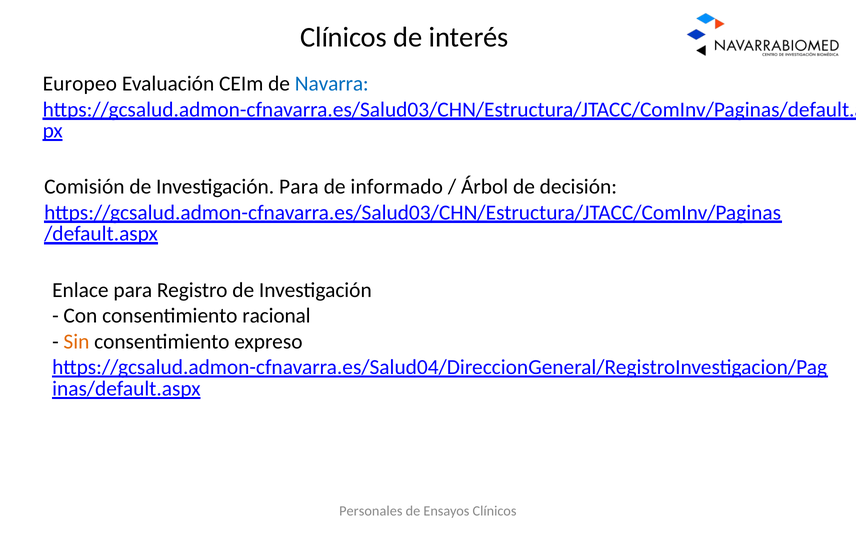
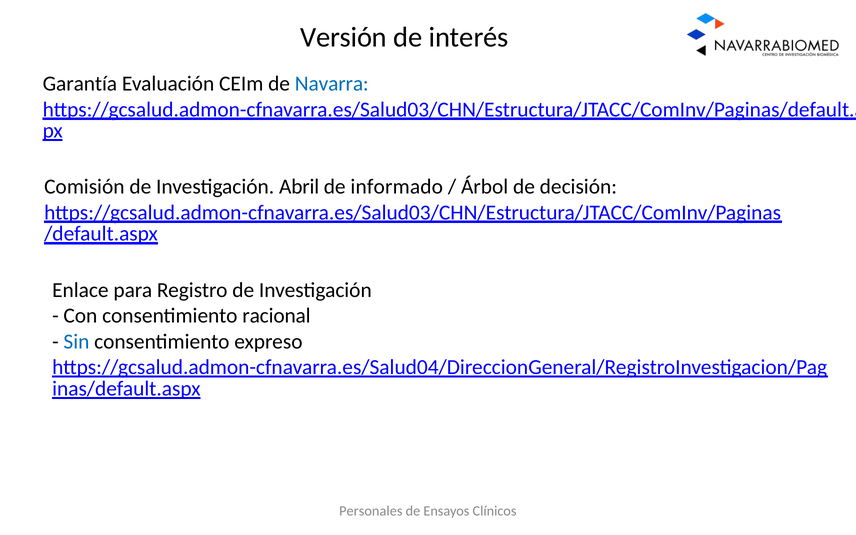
Clínicos: Clínicos -> Versión (344, 37)
Europeo: Europeo -> Garantía (80, 84)
Investigación Para: Para -> Abril (299, 187)
Sin colour: orange -> blue (76, 341)
